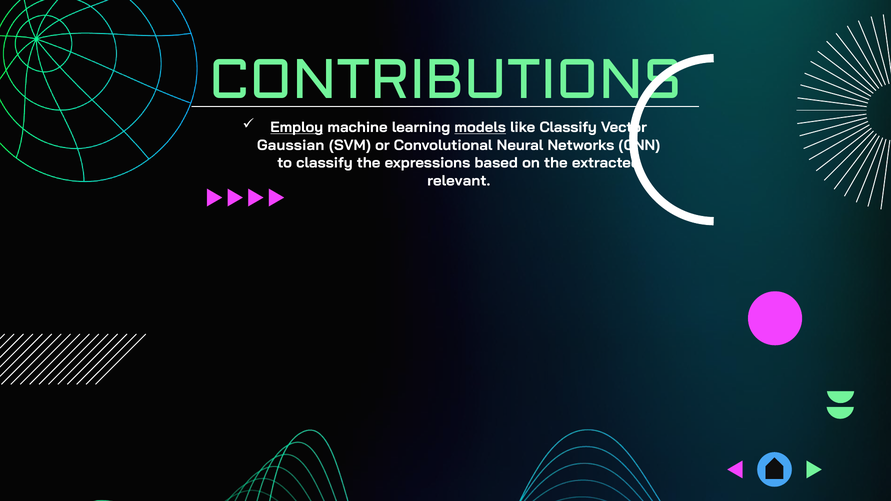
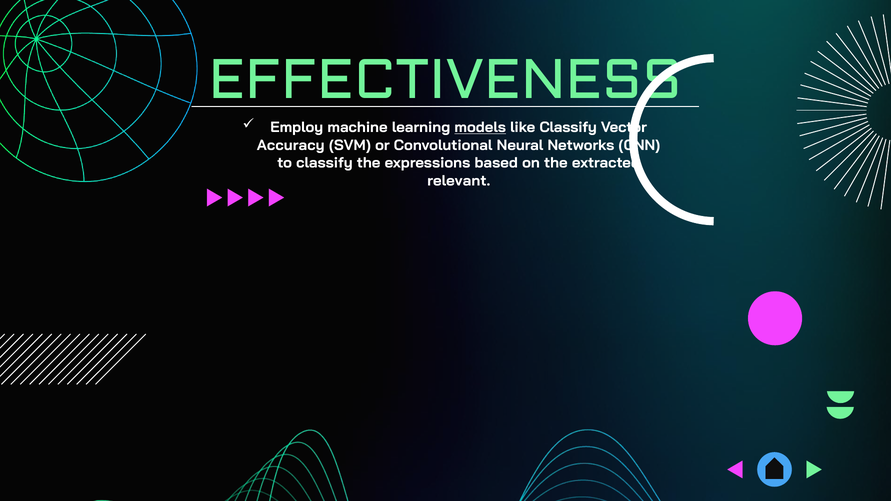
CONTRIBUTIONS: CONTRIBUTIONS -> EFFECTIVENESS (445, 80)
Employ underline: present -> none (297, 127)
Gaussian: Gaussian -> Accuracy (291, 145)
